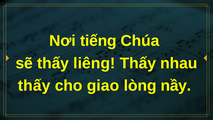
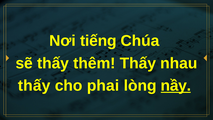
liêng: liêng -> thêm (94, 63)
giao: giao -> phai (103, 85)
nầy underline: none -> present (176, 85)
